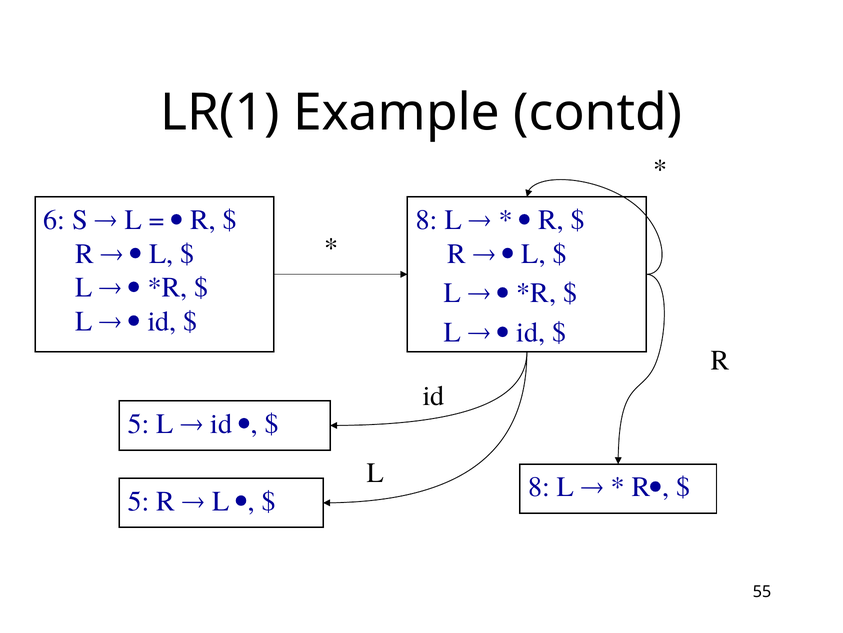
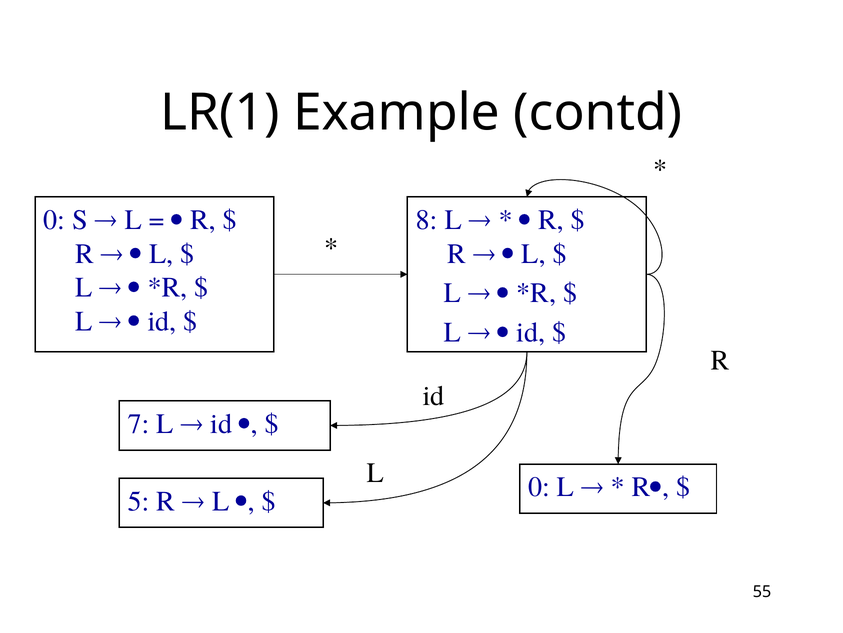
6: 6 -> 0 (54, 220)
5: 5 -> 7 (139, 423)
8: 8 -> 0 (539, 487)
